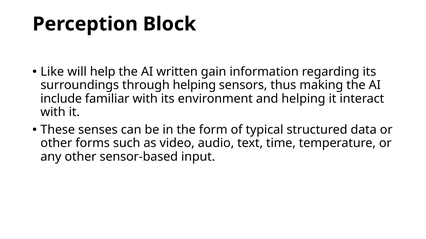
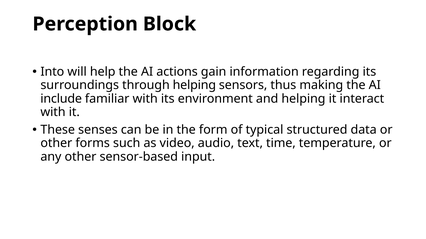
Like: Like -> Into (52, 72)
written: written -> actions (177, 72)
